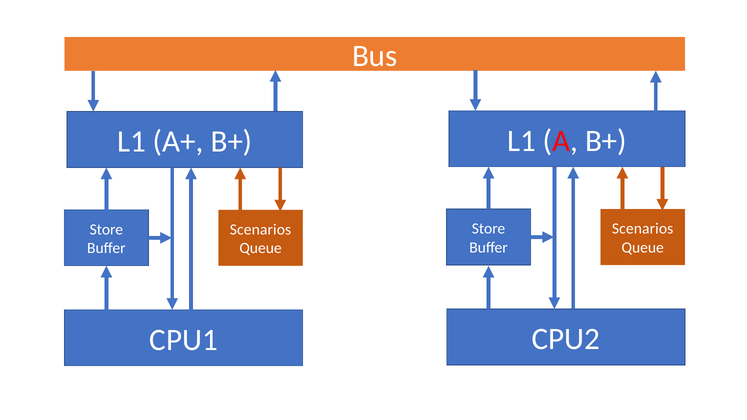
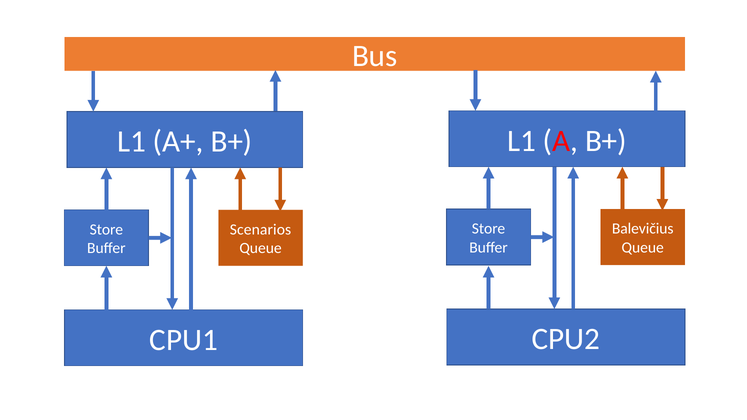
Scenarios: Scenarios -> Balevičius (643, 229)
